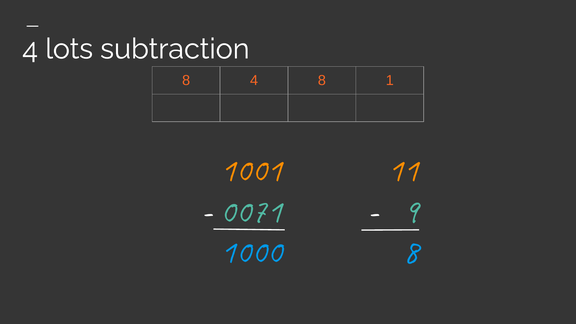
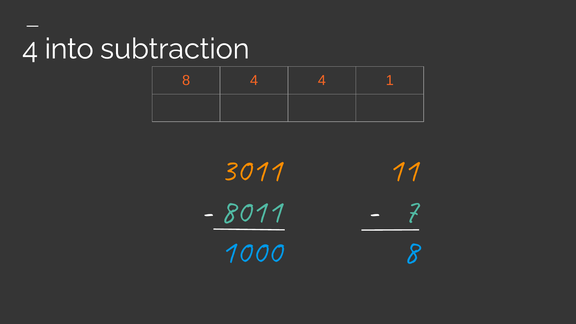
lots: lots -> into (69, 49)
4 8: 8 -> 4 (322, 81)
1001: 1001 -> 3011 (251, 170)
0071: 0071 -> 8011 (251, 211)
9: 9 -> 7 (411, 211)
